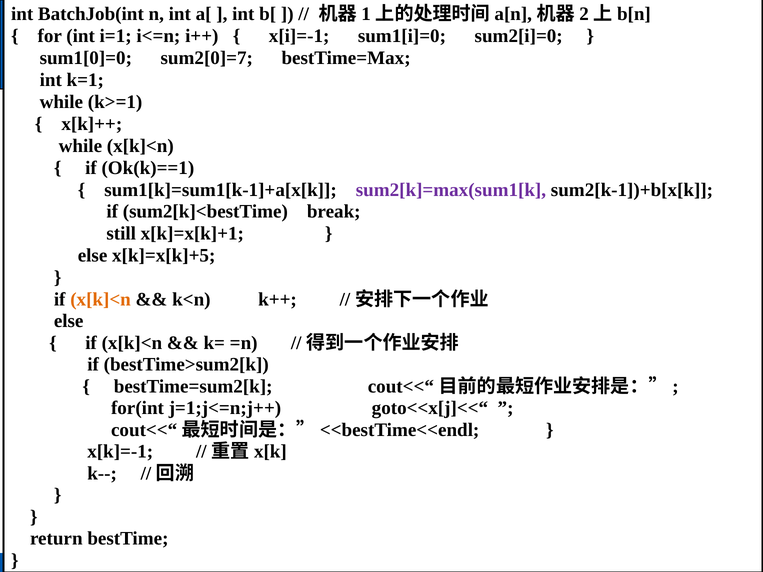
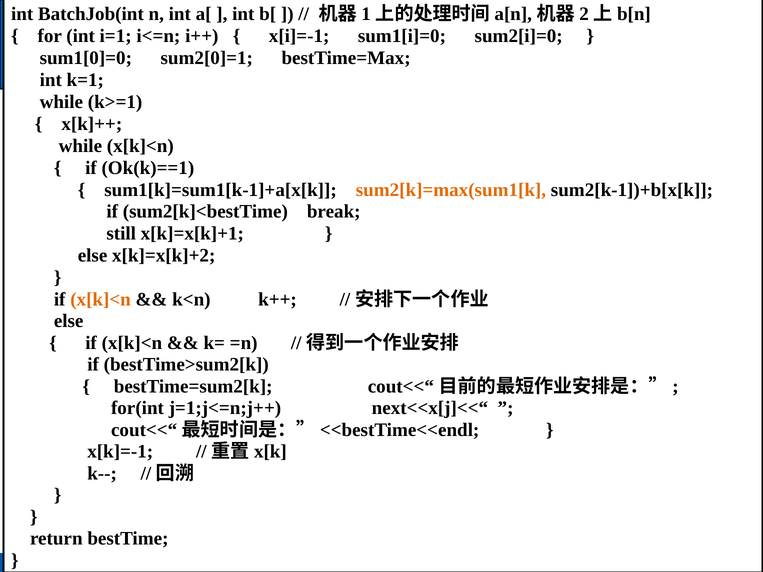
sum2[0]=7: sum2[0]=7 -> sum2[0]=1 (207, 58)
sum2[k]=max(sum1[k colour: purple -> orange (451, 190)
x[k]=x[k]+5: x[k]=x[k]+5 -> x[k]=x[k]+2 (164, 256)
goto<<x[j]<<“: goto<<x[j]<<“ -> next<<x[j]<<“ (430, 408)
